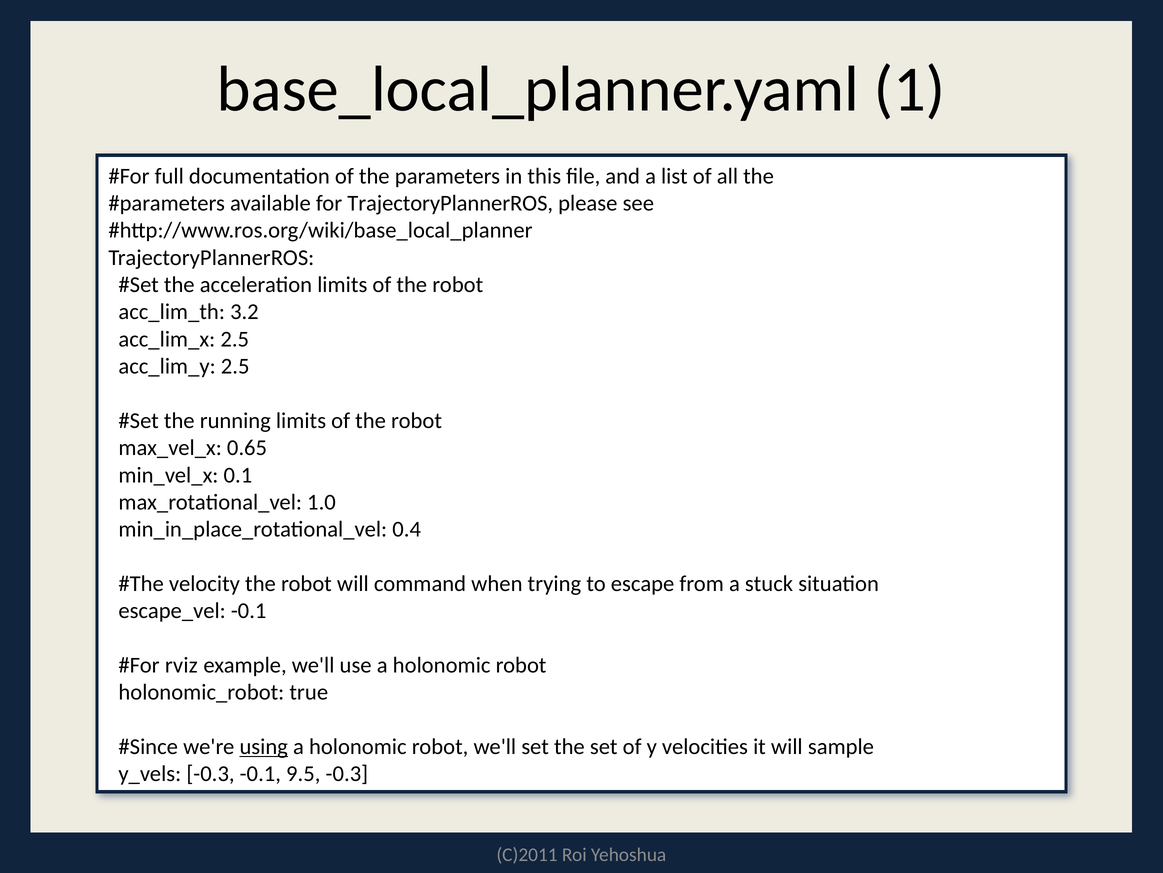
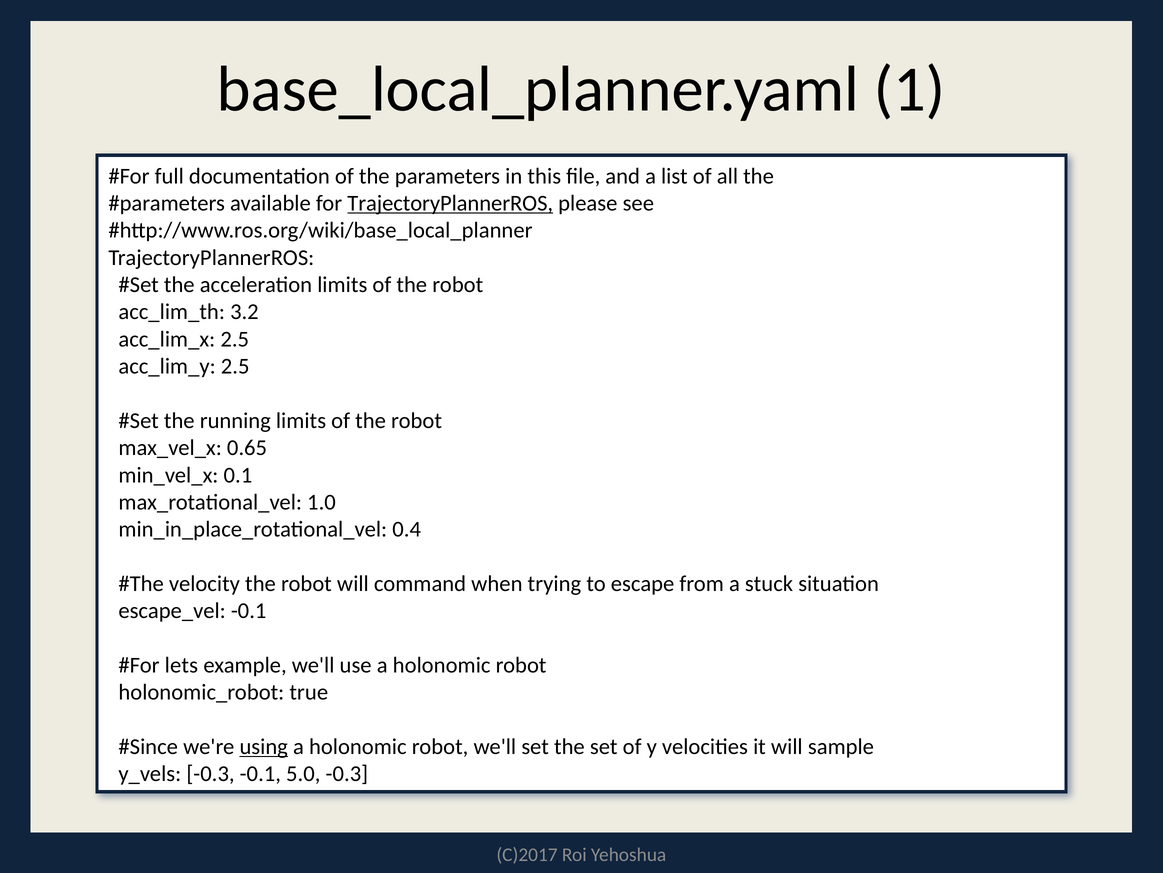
TrajectoryPlannerROS underline: none -> present (450, 203)
rviz: rviz -> lets (181, 665)
9.5: 9.5 -> 5.0 (303, 773)
C)2011: C)2011 -> C)2017 (527, 854)
